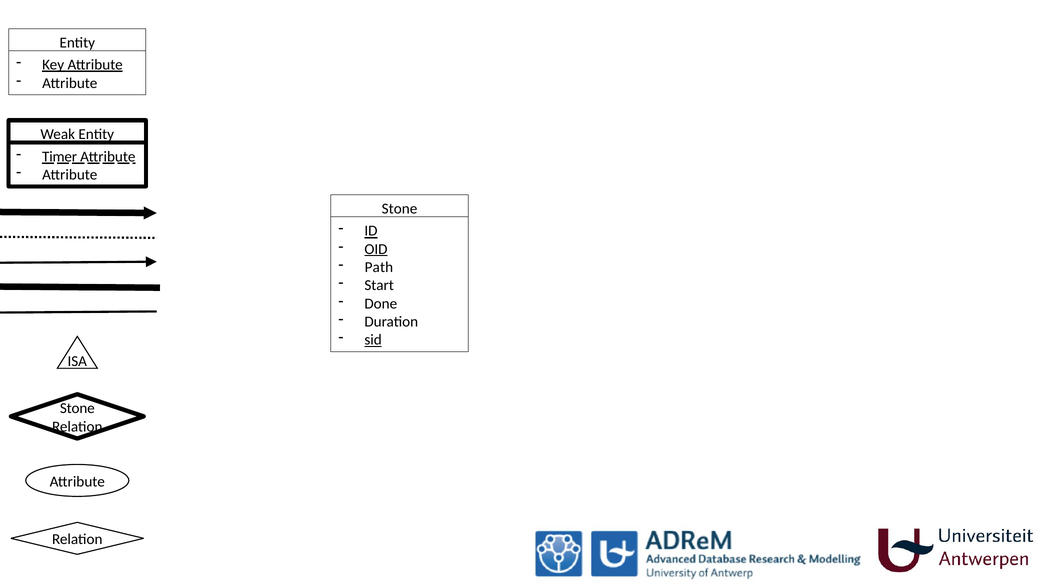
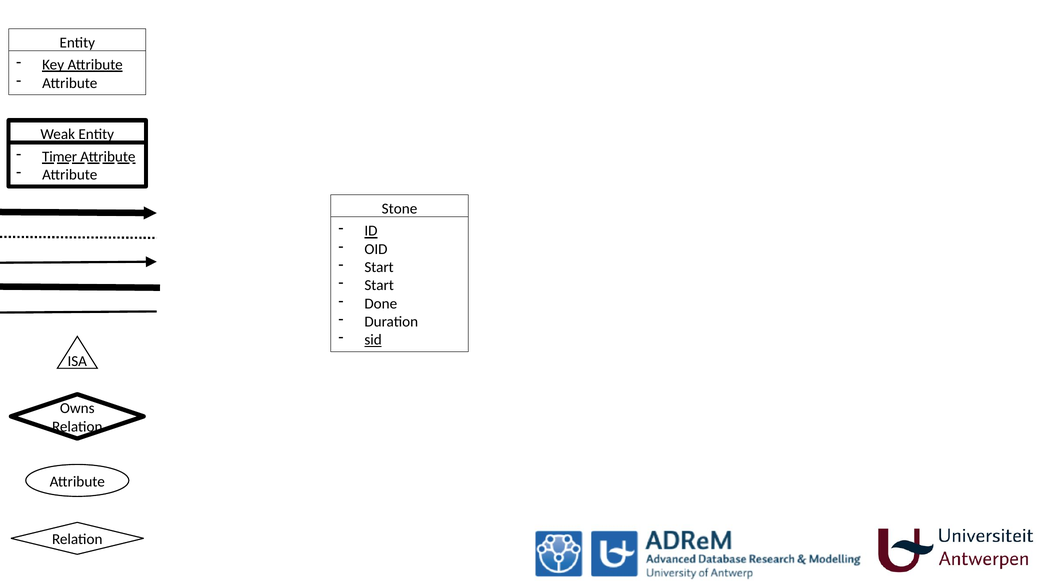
OID underline: present -> none (376, 249)
Path: Path -> Start (379, 267)
Stone: Stone -> Owns (77, 408)
